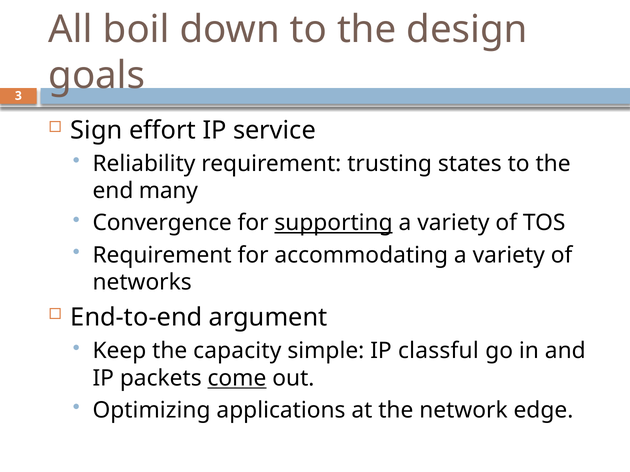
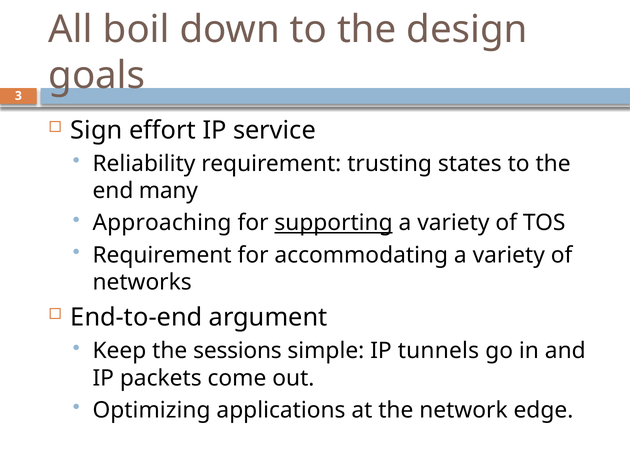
Convergence: Convergence -> Approaching (162, 223)
capacity: capacity -> sessions (237, 351)
classful: classful -> tunnels (438, 351)
come underline: present -> none (237, 379)
